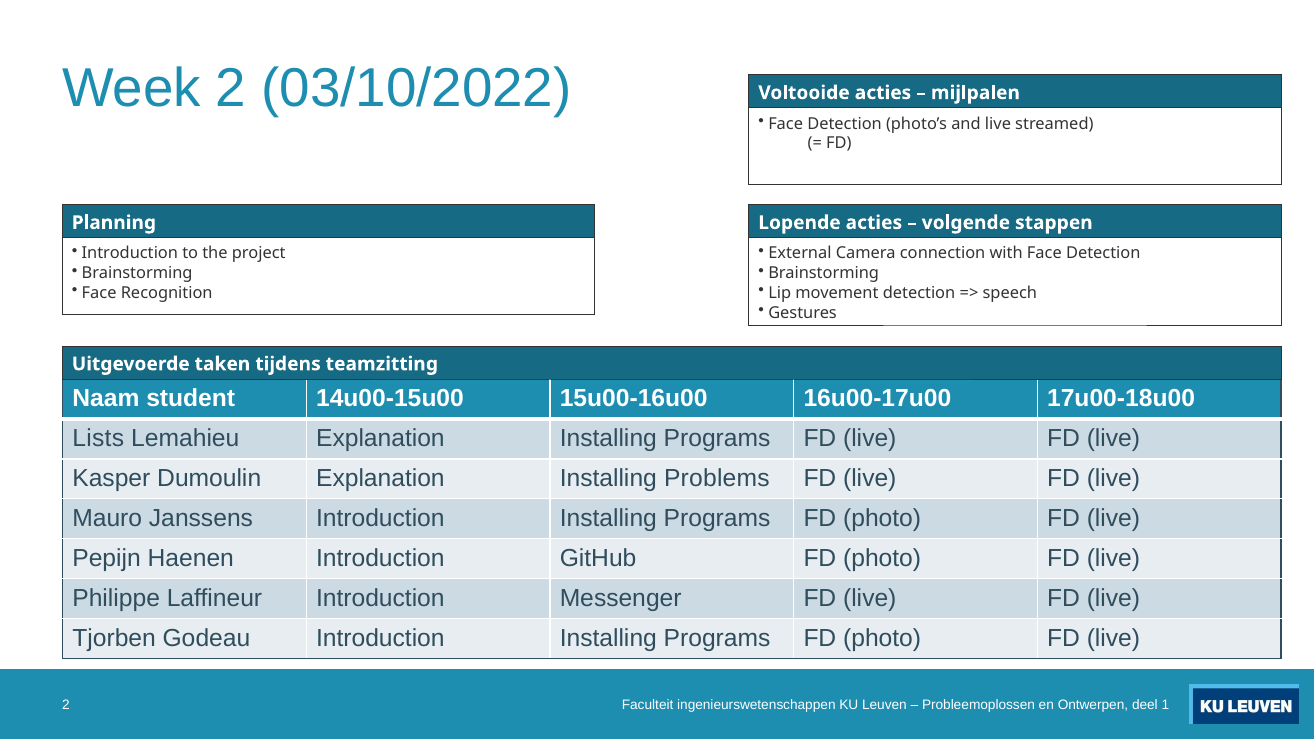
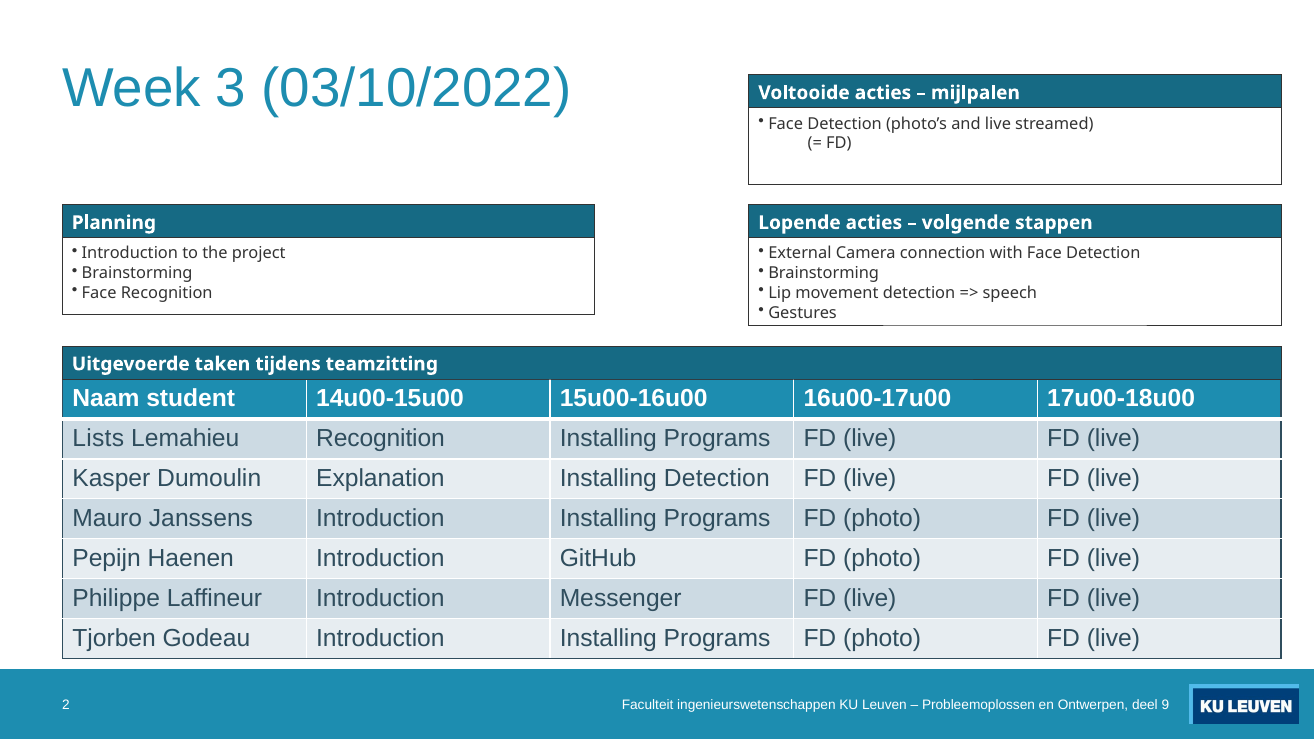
Week 2: 2 -> 3 (231, 88)
Lemahieu Explanation: Explanation -> Recognition (380, 438)
Installing Problems: Problems -> Detection (717, 478)
1: 1 -> 9 (1165, 705)
